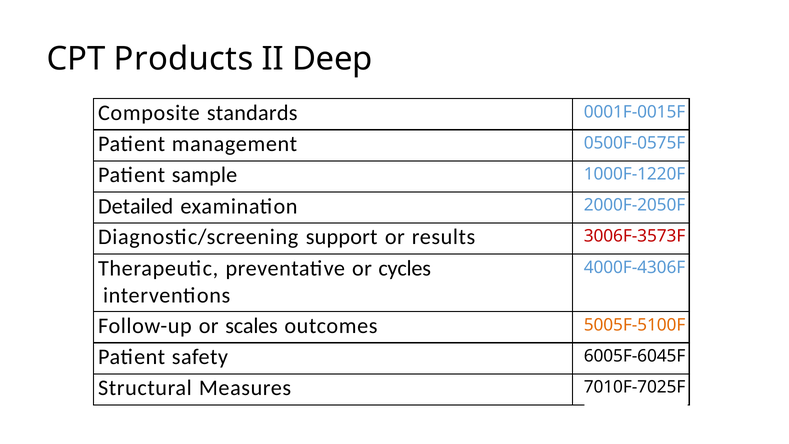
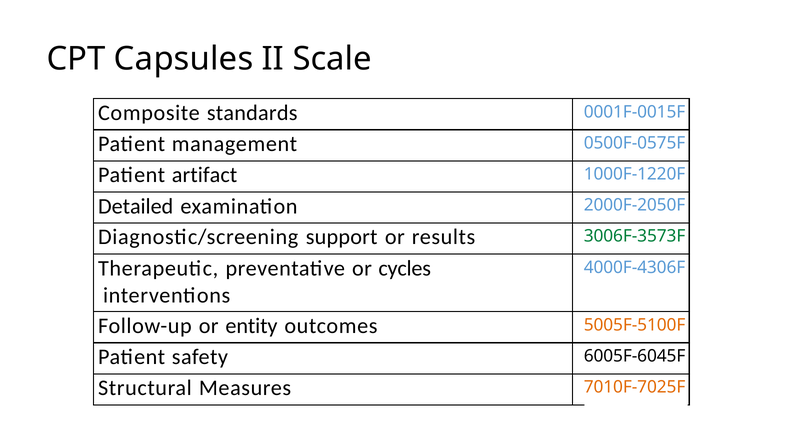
Products: Products -> Capsules (184, 59)
Deep: Deep -> Scale (332, 59)
sample: sample -> artifact (205, 175)
3006F-3573F colour: red -> green (635, 236)
scales: scales -> entity (251, 326)
7010F-7025F colour: black -> orange (635, 387)
